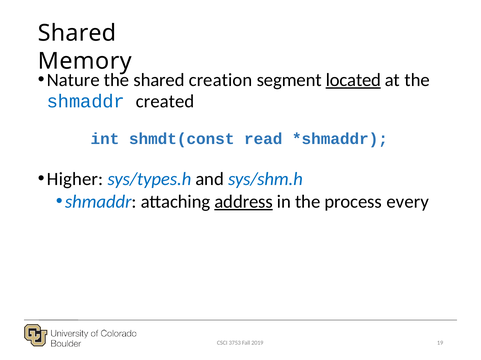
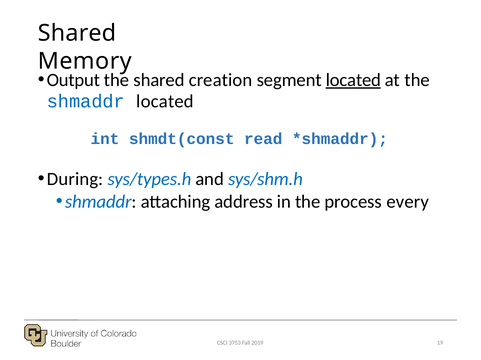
Nature: Nature -> Output (73, 80)
shmaddr created: created -> located (165, 101)
Higher: Higher -> During (75, 179)
address underline: present -> none (244, 202)
